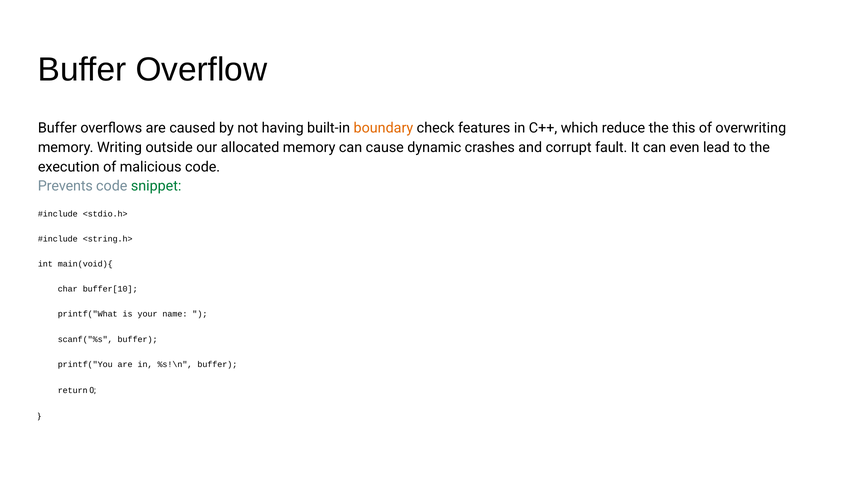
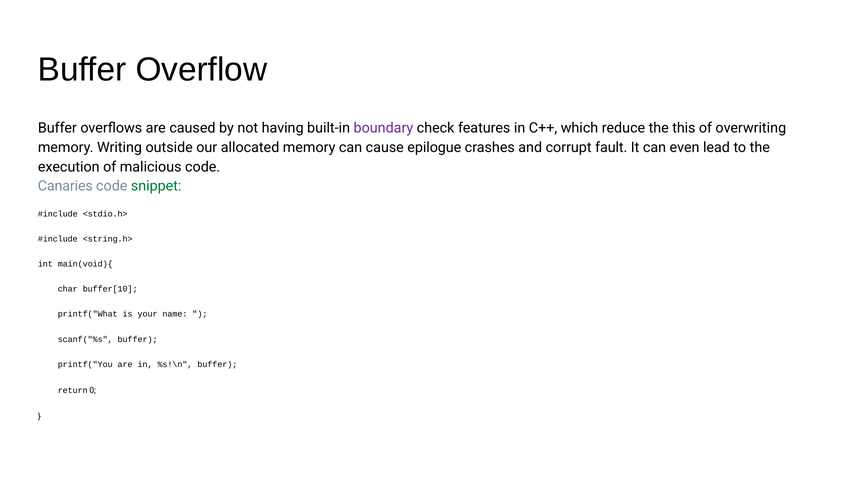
boundary colour: orange -> purple (383, 128)
dynamic: dynamic -> epilogue (434, 147)
Prevents: Prevents -> Canaries (65, 186)
